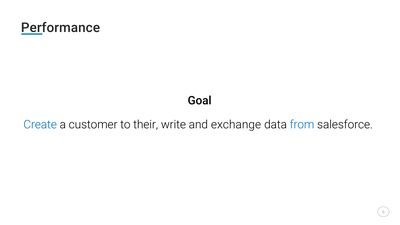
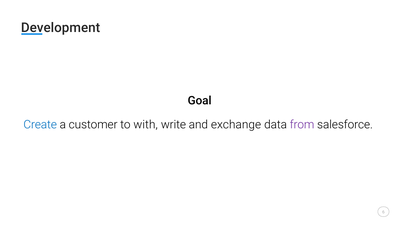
Performance: Performance -> Development (61, 28)
their: their -> with (146, 125)
from colour: blue -> purple (302, 125)
